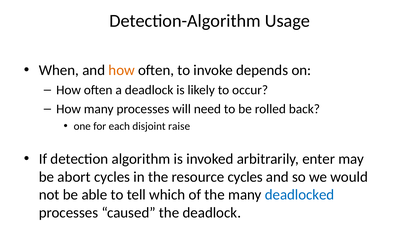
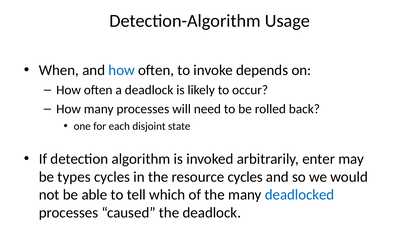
how colour: orange -> blue (122, 70)
raise: raise -> state (179, 126)
abort: abort -> types (74, 177)
